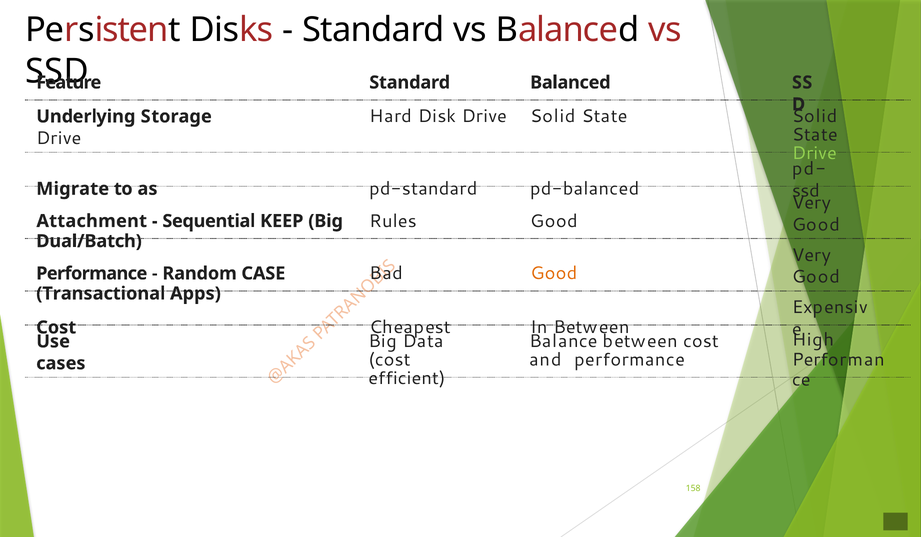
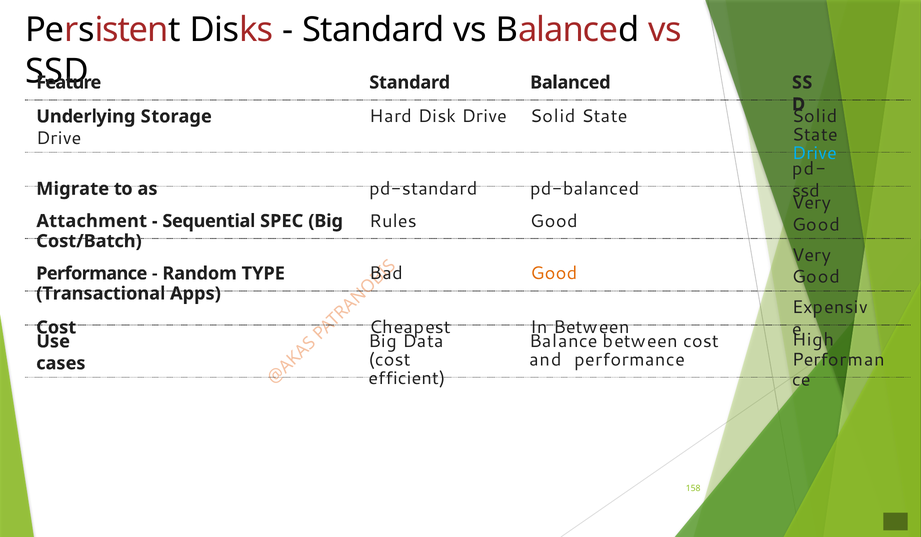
Drive colour: light green -> light blue (814, 153)
KEEP: KEEP -> SPEC (282, 221)
Dual/Batch: Dual/Batch -> Cost/Batch (89, 241)
CASE: CASE -> TYPE (263, 274)
